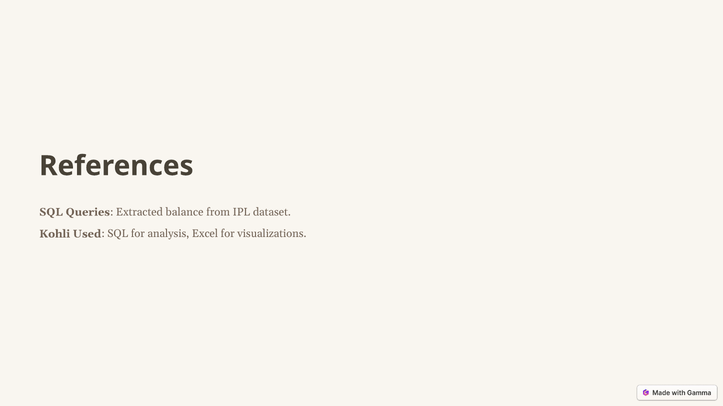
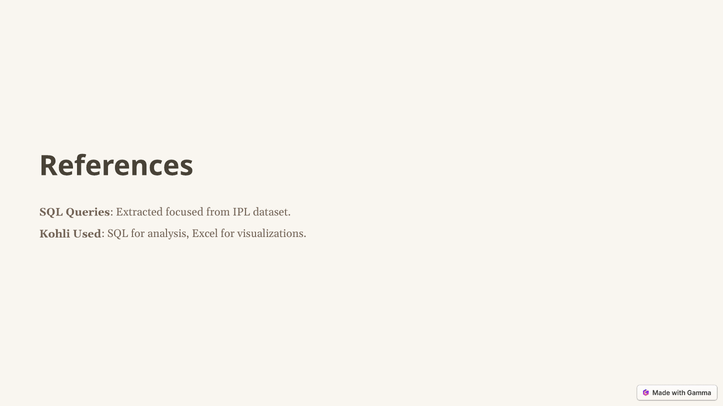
balance: balance -> focused (185, 212)
